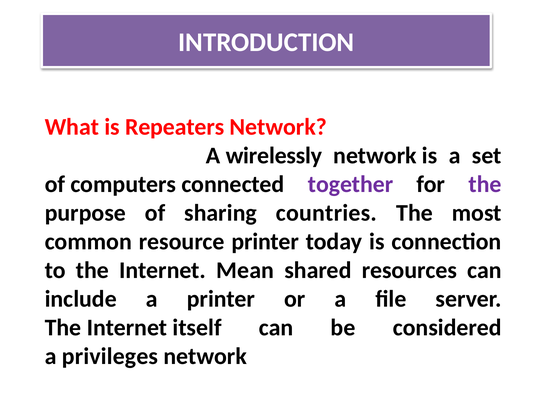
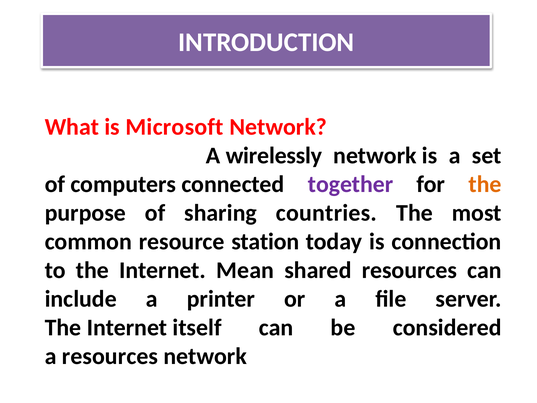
Repeaters: Repeaters -> Microsoft (175, 127)
the colour: purple -> orange (485, 184)
resource printer: printer -> station (265, 242)
a privileges: privileges -> resources (110, 356)
